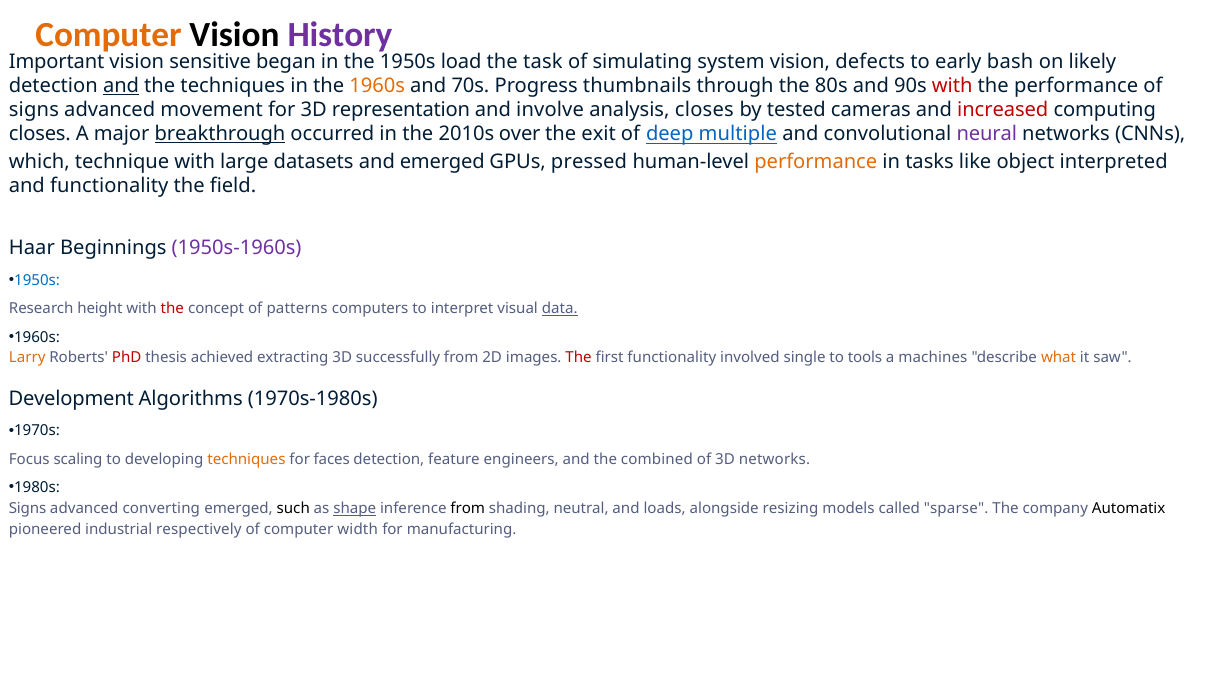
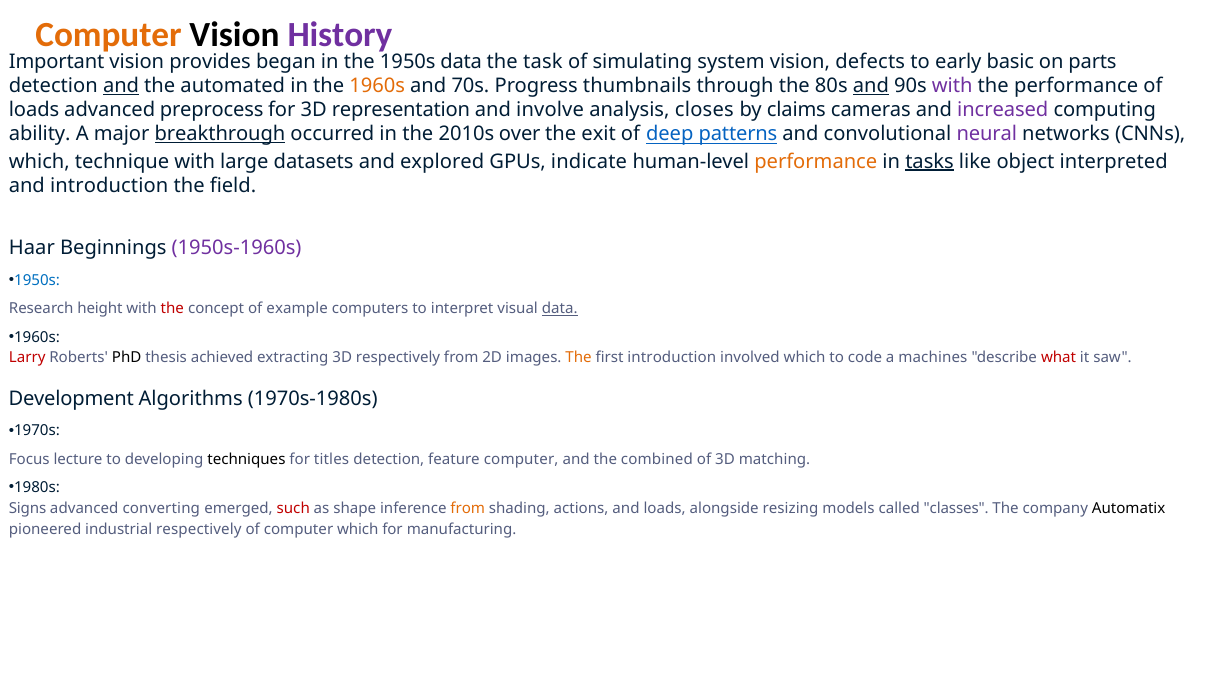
sensitive: sensitive -> provides (210, 61)
1950s load: load -> data (461, 61)
bash: bash -> basic (1010, 61)
likely: likely -> parts (1093, 61)
the techniques: techniques -> automated (233, 86)
and underline: none -> present (871, 86)
with colour: red -> purple (952, 86)
signs: signs -> loads (34, 110)
movement: movement -> preprocess (212, 110)
tested: tested -> claims (796, 110)
increased colour: red -> purple (1003, 110)
closes: closes -> ability (40, 134)
multiple: multiple -> patterns (738, 134)
and emerged: emerged -> explored (442, 161)
pressed: pressed -> indicate (589, 161)
tasks underline: none -> present (930, 161)
and functionality: functionality -> introduction (109, 185)
patterns: patterns -> example (297, 308)
Larry colour: orange -> red (27, 358)
PhD colour: red -> black (127, 358)
3D successfully: successfully -> respectively (398, 358)
The colour: red -> orange (579, 358)
first functionality: functionality -> introduction (672, 358)
involved single: single -> which (805, 358)
tools: tools -> code (865, 358)
what colour: orange -> red (1059, 358)
scaling: scaling -> lecture (78, 459)
techniques colour: orange -> black (246, 459)
faces: faces -> titles (332, 459)
feature engineers: engineers -> computer (521, 459)
3D networks: networks -> matching (775, 459)
such colour: black -> red (293, 508)
shape underline: present -> none (355, 508)
from colour: black -> orange (468, 508)
neutral: neutral -> actions (581, 508)
sparse: sparse -> classes (956, 508)
computer width: width -> which (358, 529)
